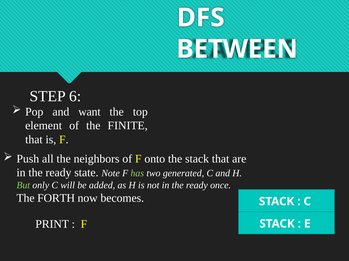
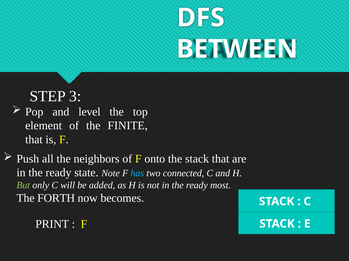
6: 6 -> 3 (75, 96)
want: want -> level (89, 112)
has colour: light green -> light blue (137, 174)
generated: generated -> connected (184, 174)
once: once -> most (221, 186)
